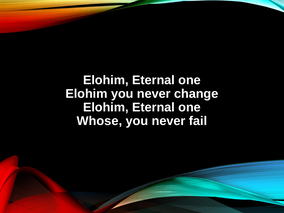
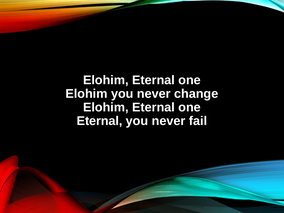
Whose: Whose -> Eternal (100, 121)
